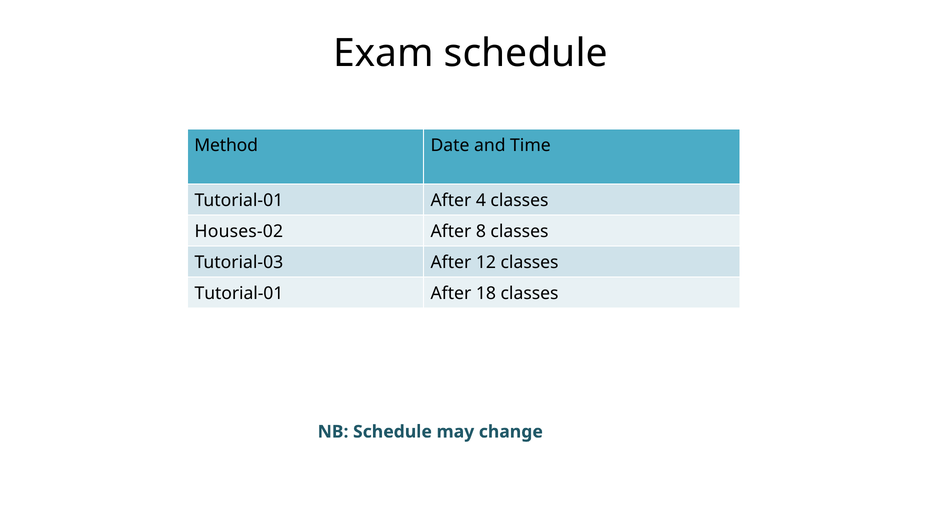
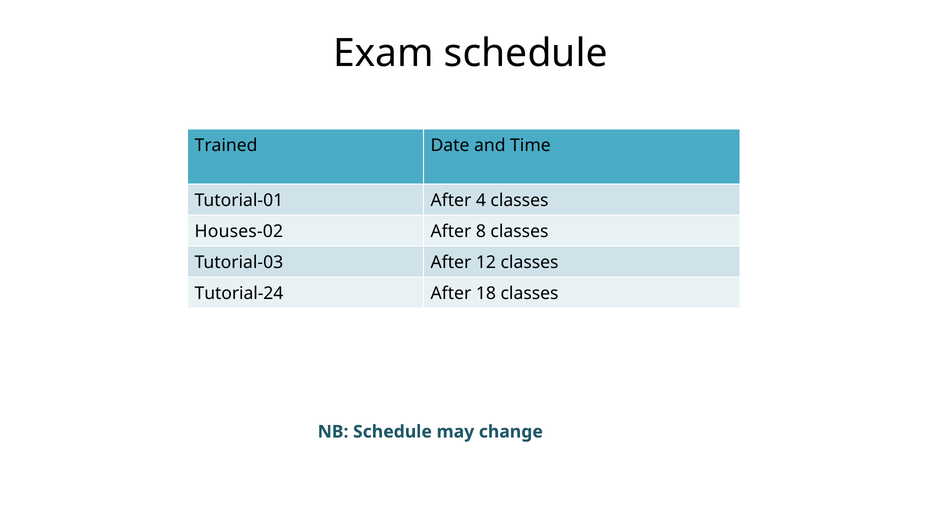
Method: Method -> Trained (226, 145)
Tutorial-01: Tutorial-01 -> Tutorial-24 (239, 293)
